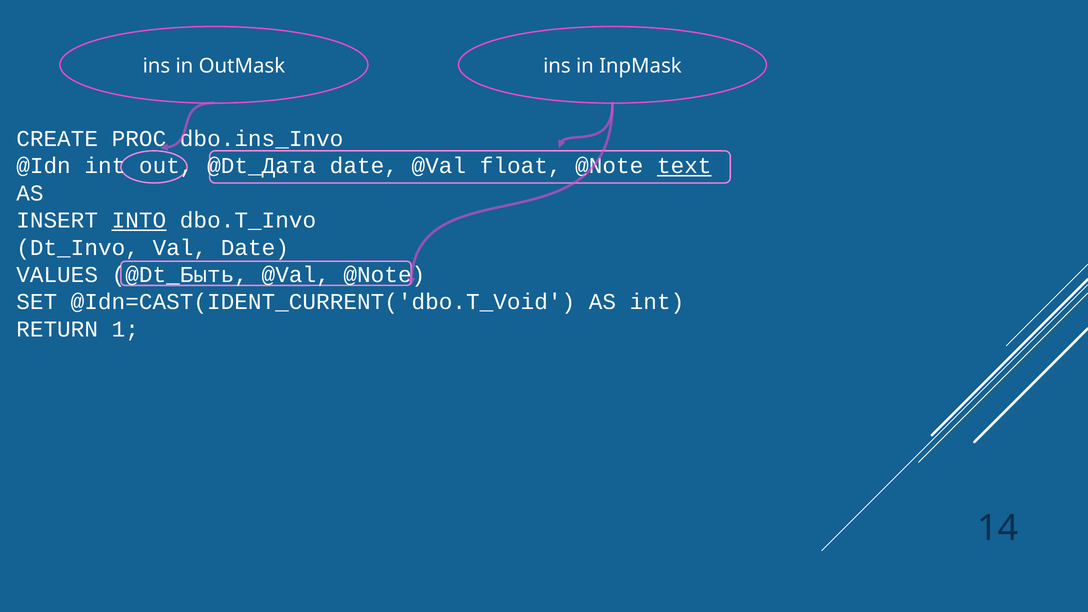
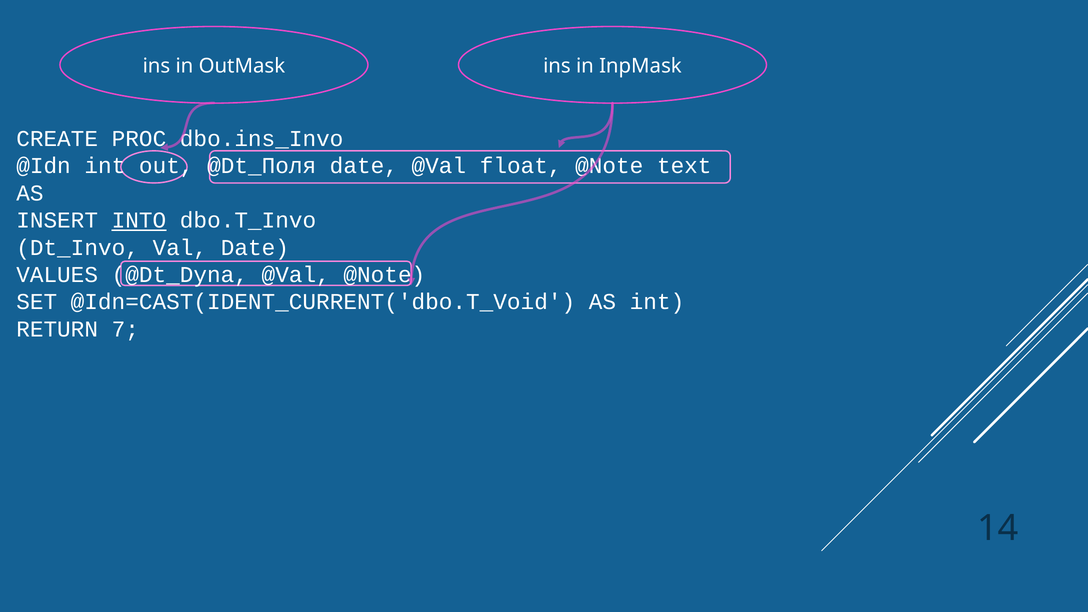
@Dt_Дата: @Dt_Дата -> @Dt_Поля (262, 166)
text underline: present -> none (684, 166)
@Dt_Быть: @Dt_Быть -> @Dt_Dyna (180, 275)
1: 1 -> 7 (125, 329)
